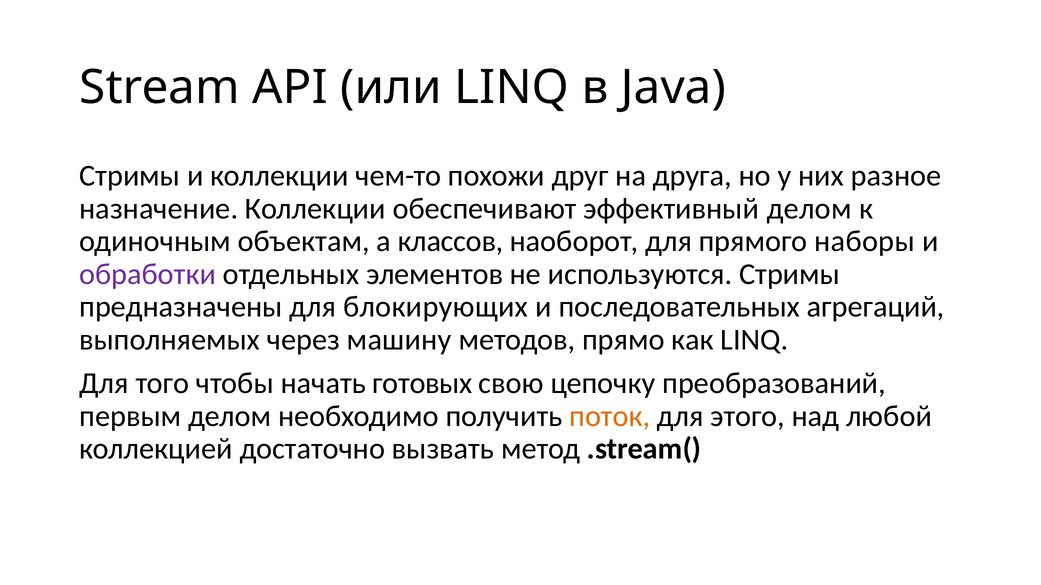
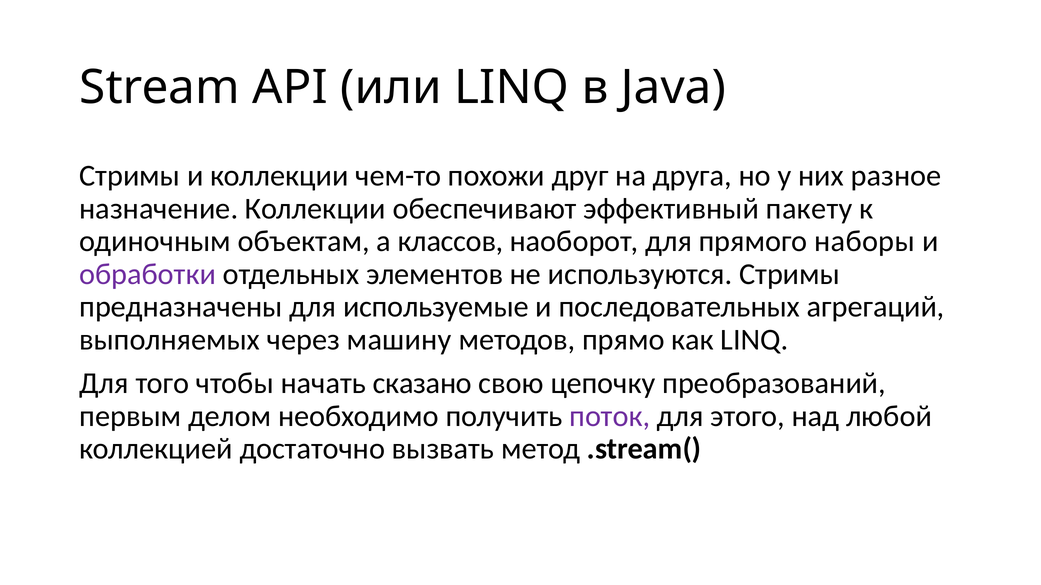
эффективный делом: делом -> пакету (809, 209)
блокирующих: блокирующих -> используемые (436, 307)
готовых: готовых -> сказано (422, 384)
поток colour: orange -> purple (610, 416)
